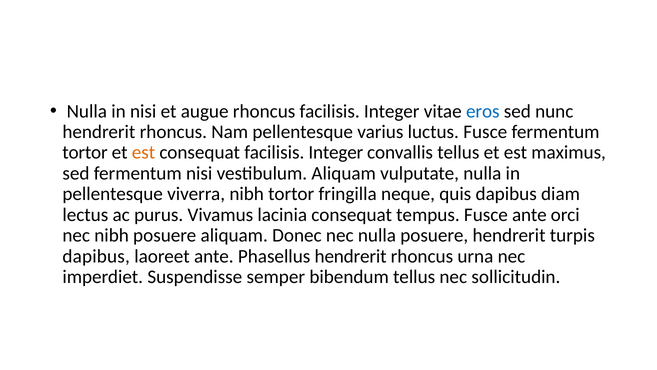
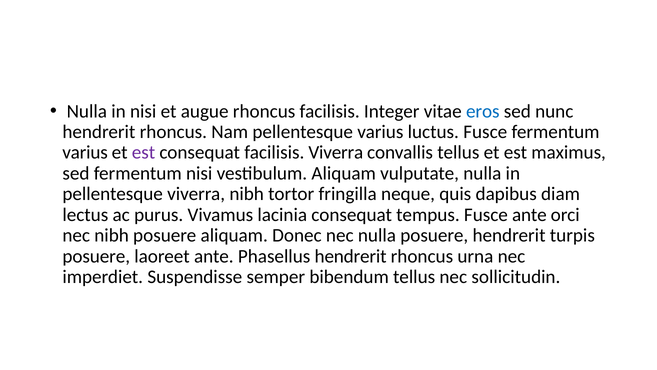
tortor: tortor -> varius (85, 152)
est colour: orange -> purple (144, 152)
consequat facilisis Integer: Integer -> Viverra (336, 152)
dapibus: dapibus -> posuere (96, 256)
